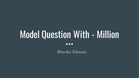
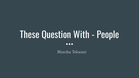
Model: Model -> These (30, 35)
Million: Million -> People (108, 35)
